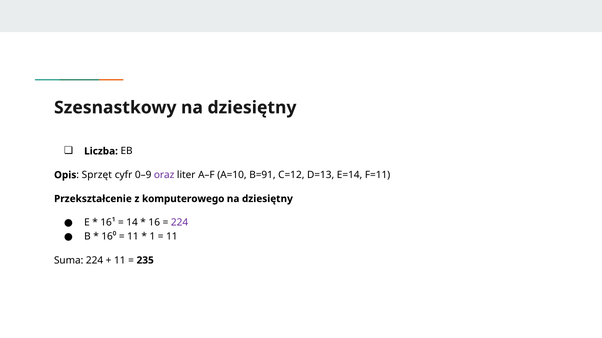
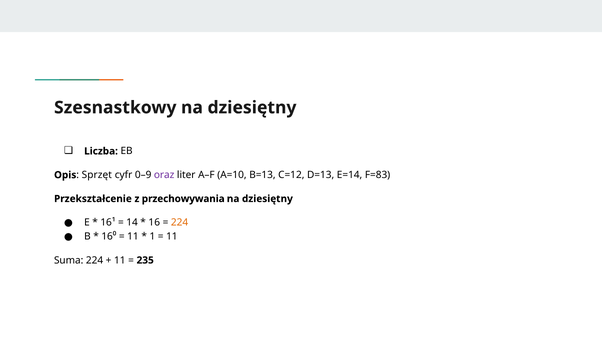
B=91: B=91 -> B=13 (262, 175)
F=11: F=11 -> F=83 (378, 175)
komputerowego: komputerowego -> przechowywania (183, 199)
224 colour: purple -> orange (180, 223)
